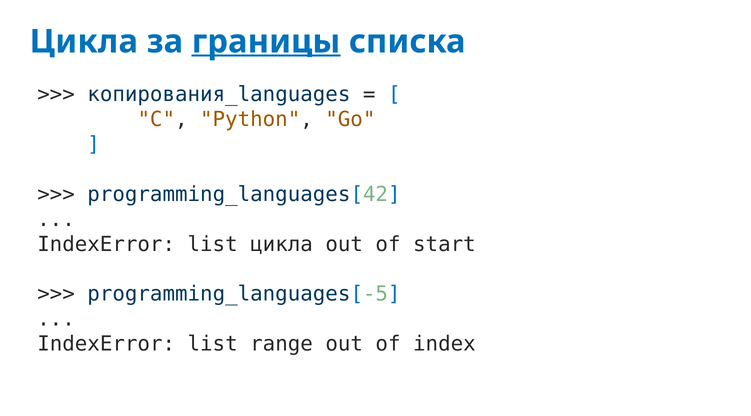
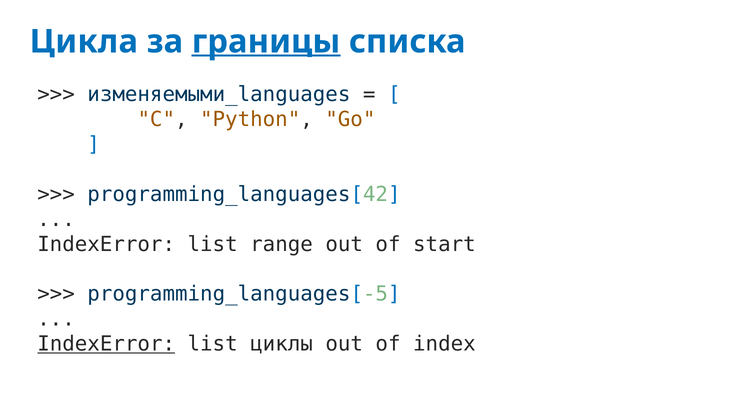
копирования_languages: копирования_languages -> изменяемыми_languages (219, 95)
list цикла: цикла -> range (282, 244)
IndexError underline: none -> present (106, 344)
range: range -> циклы (282, 344)
